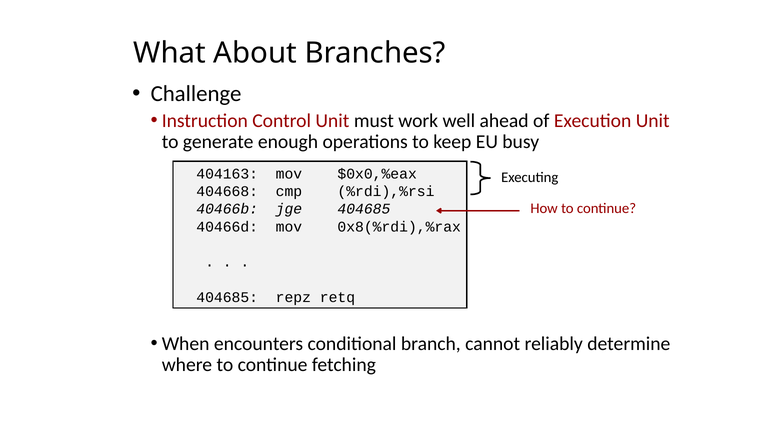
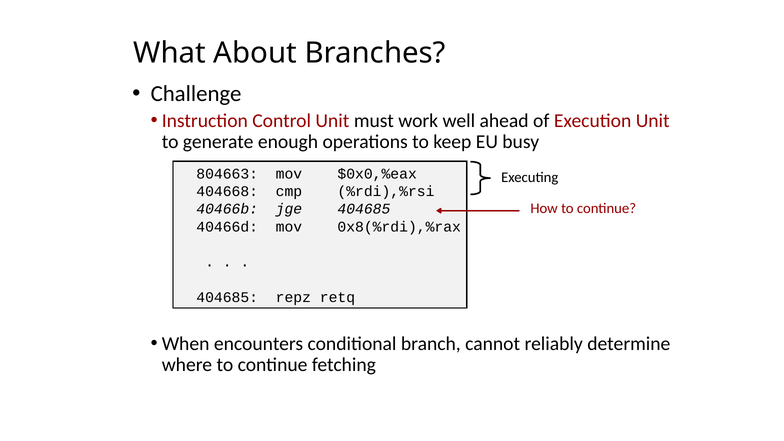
404163: 404163 -> 804663 (227, 174)
